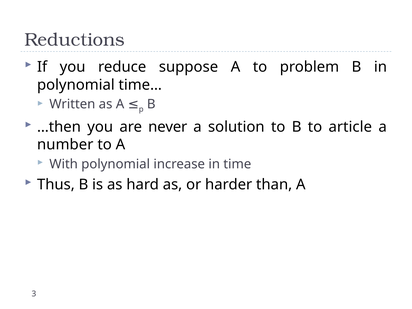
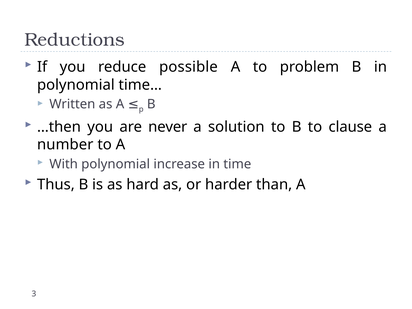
suppose: suppose -> possible (188, 67)
article: article -> clause (350, 127)
